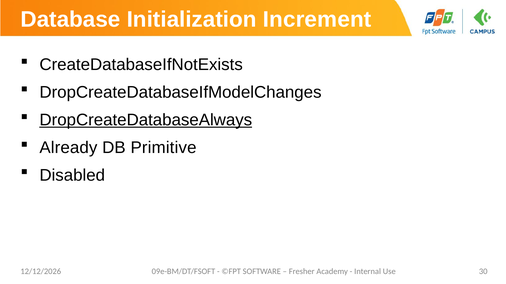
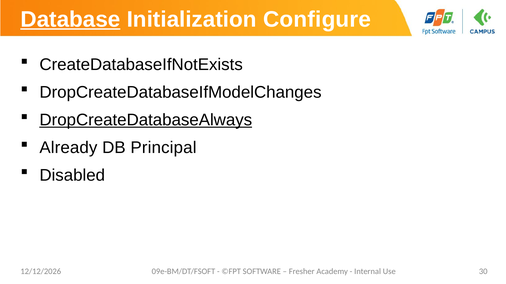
Database underline: none -> present (70, 19)
Increment: Increment -> Configure (317, 19)
Primitive: Primitive -> Principal (163, 148)
